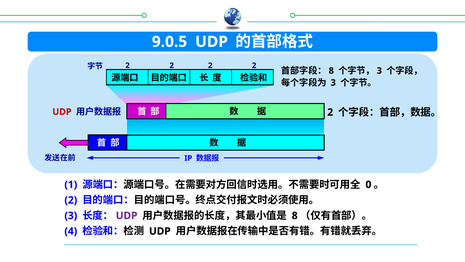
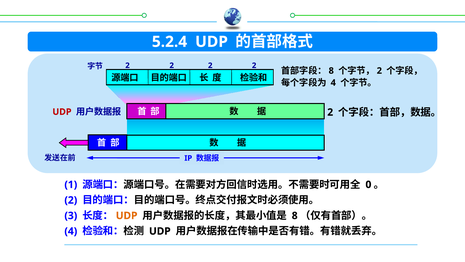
9.0.5: 9.0.5 -> 5.2.4 (170, 42)
3: 3 -> 2 (379, 71)
3: 3 -> 4 (333, 83)
UDP colour: purple -> orange (127, 215)
